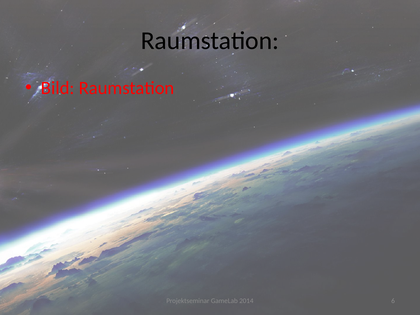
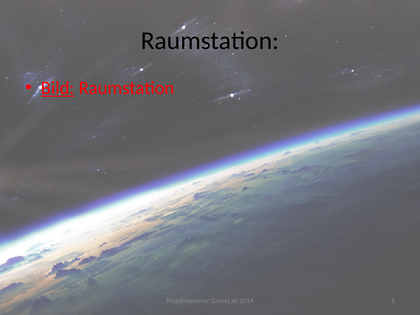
Bild underline: none -> present (58, 88)
